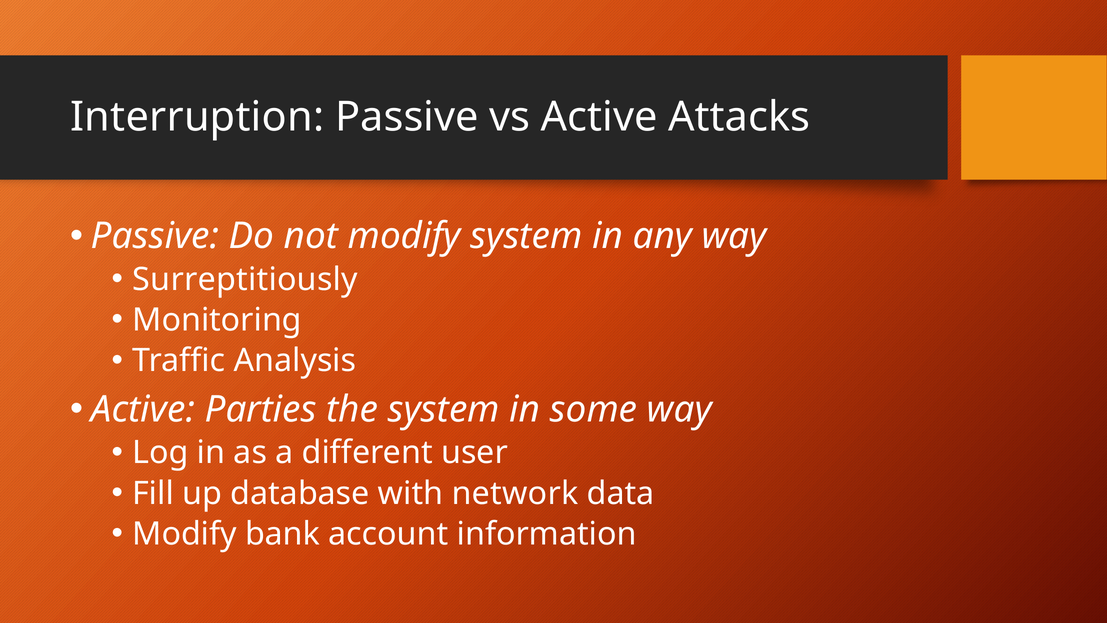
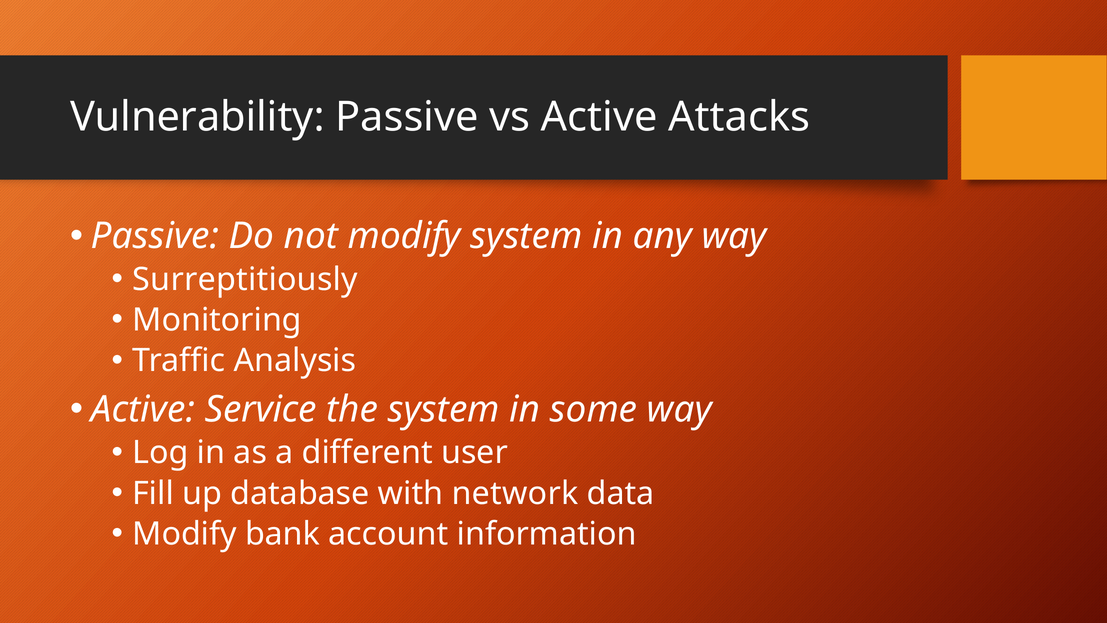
Interruption: Interruption -> Vulnerability (197, 117)
Parties: Parties -> Service (261, 409)
